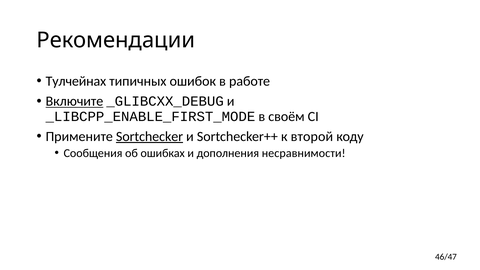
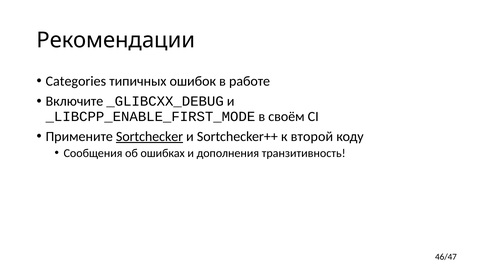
Тулчейнах: Тулчейнах -> Categories (76, 81)
Включите underline: present -> none (74, 101)
несравнимости: несравнимости -> транзитивность (304, 153)
